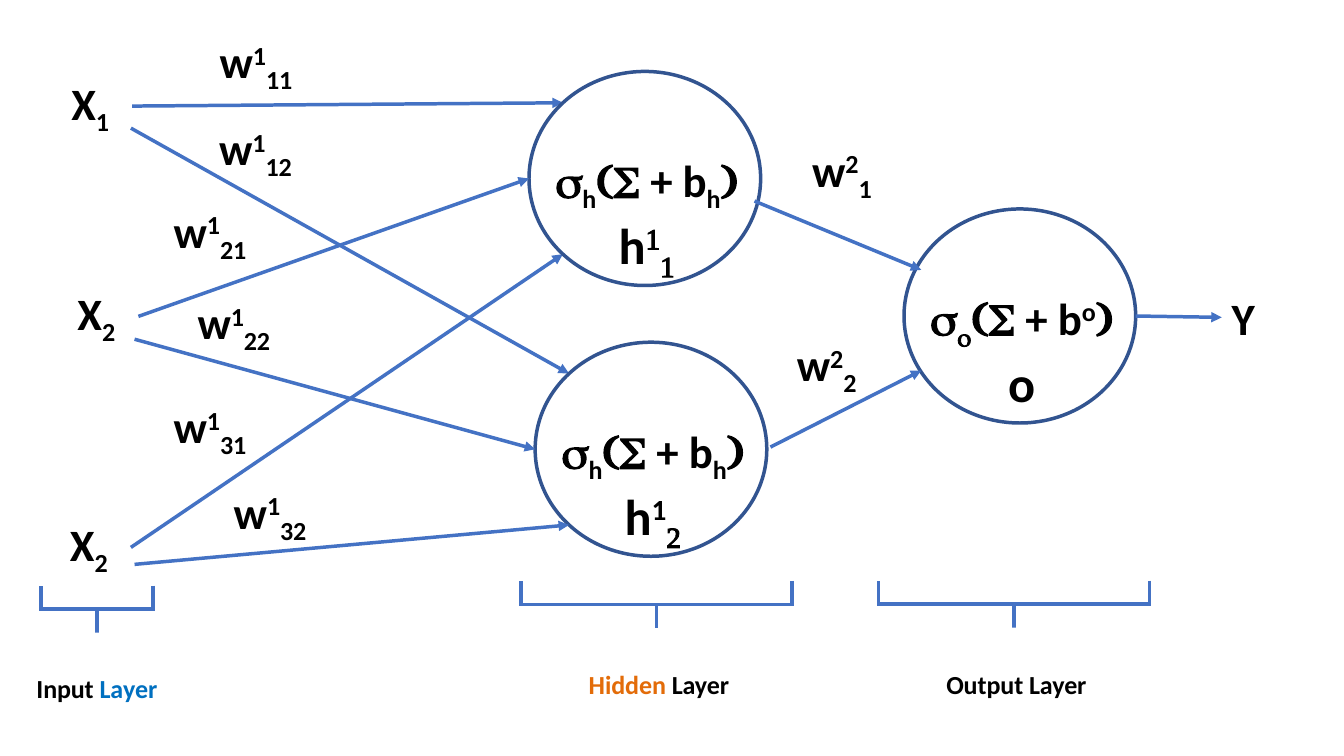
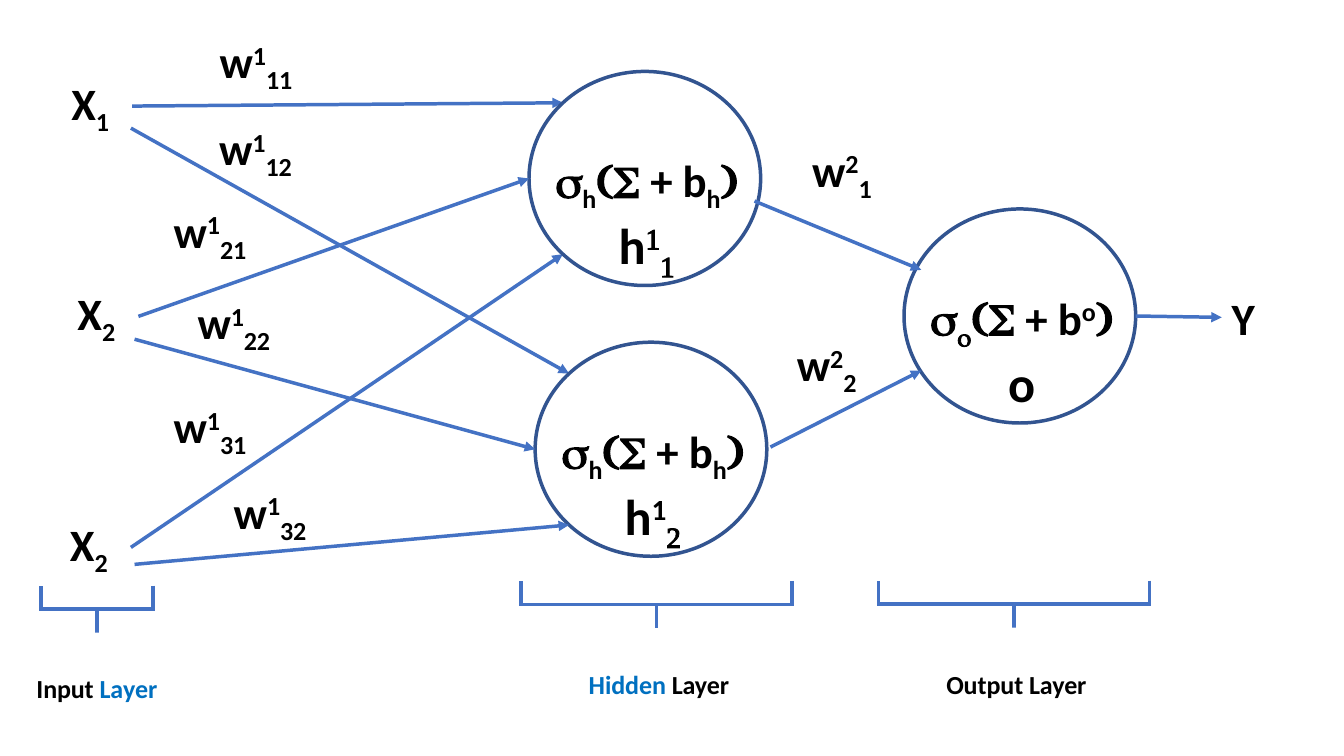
Hidden colour: orange -> blue (627, 686)
